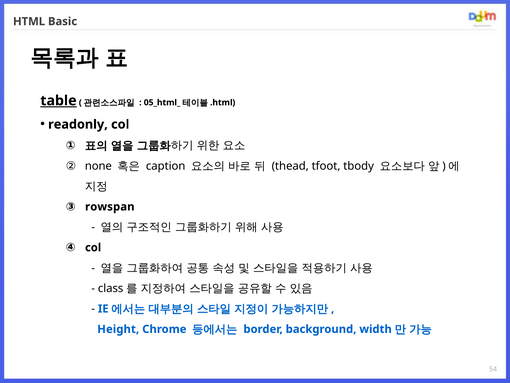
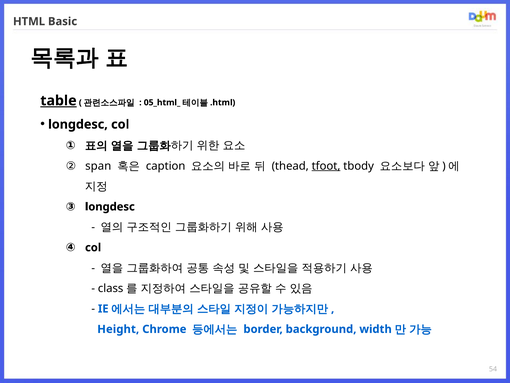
readonly: readonly -> longdesc (78, 124)
none: none -> span (98, 166)
tfoot underline: none -> present (326, 166)
rowspan: rowspan -> longdesc (110, 206)
